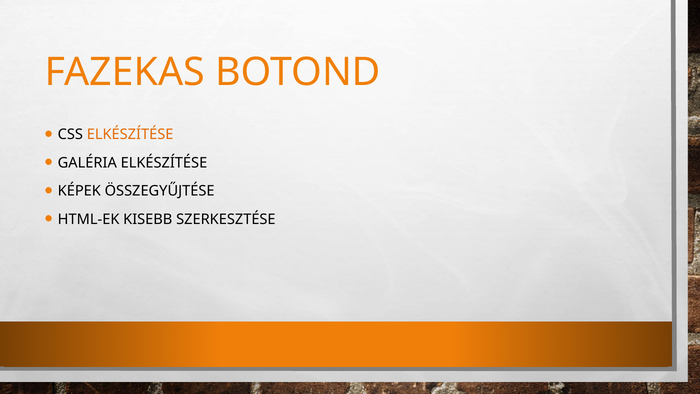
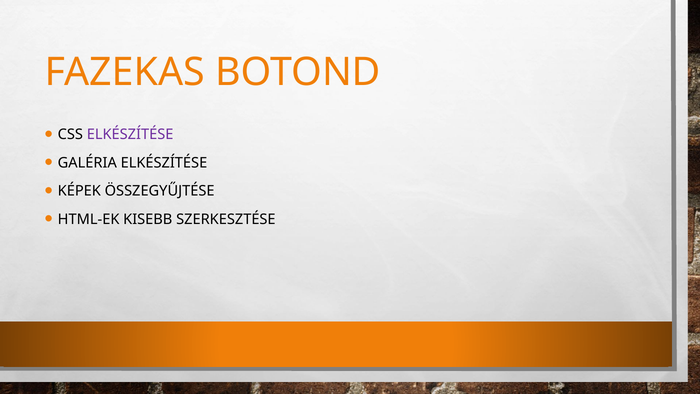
ELKÉSZÍTÉSE colour: orange -> purple (130, 134)
